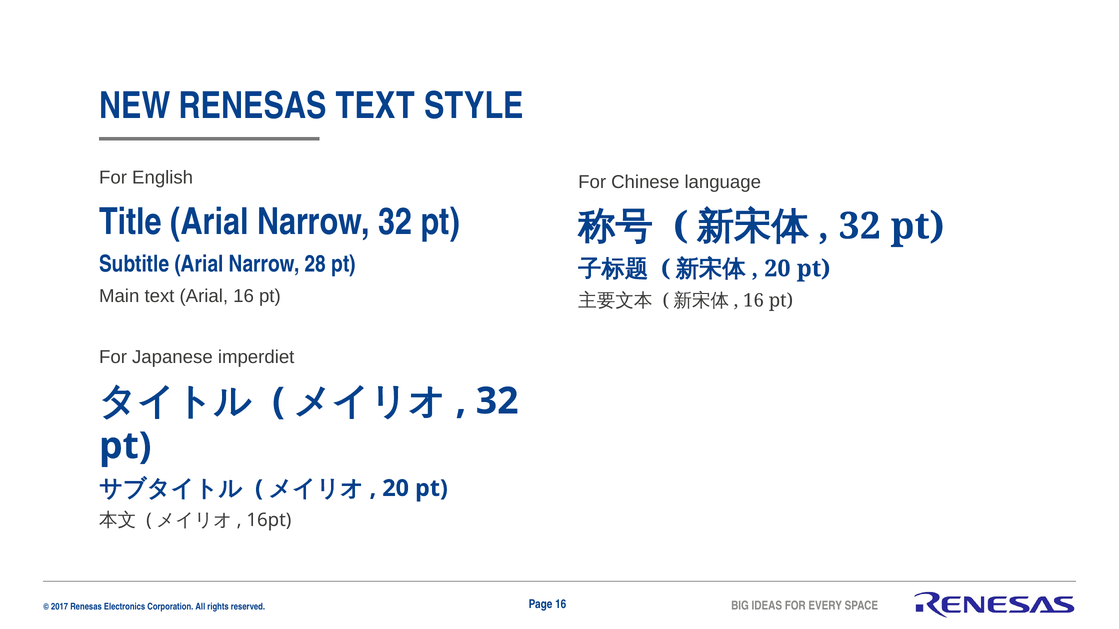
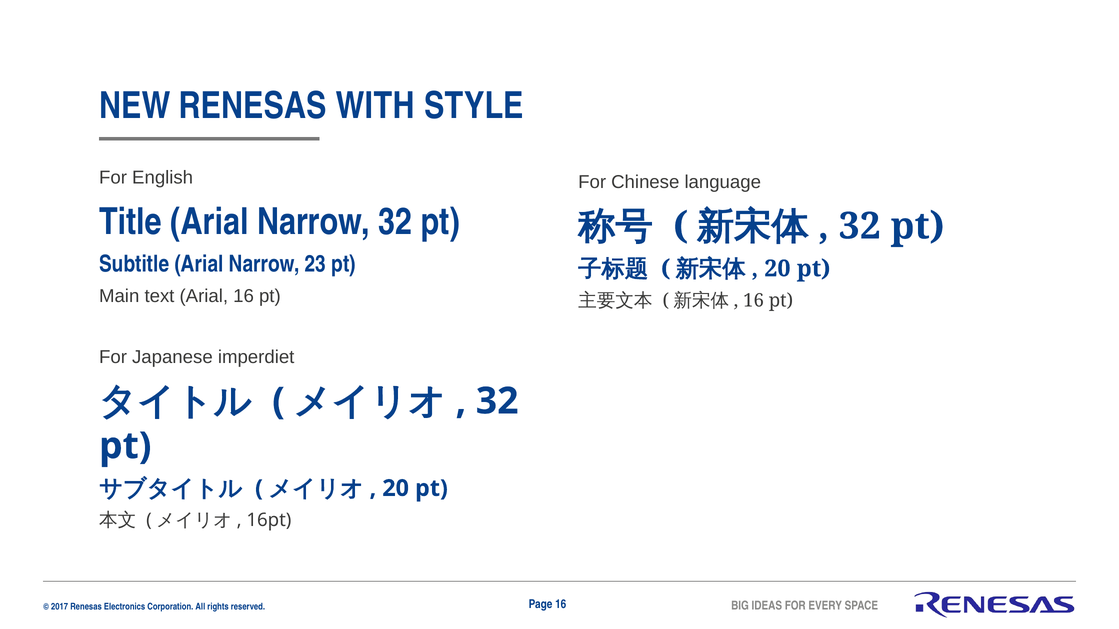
RENESAS TEXT: TEXT -> WITH (375, 106)
28: 28 -> 23 (315, 264)
